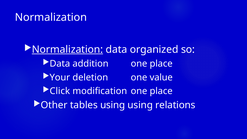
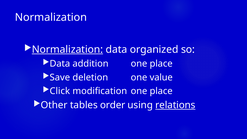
Your: Your -> Save (60, 77)
tables using: using -> order (113, 105)
relations underline: none -> present (175, 105)
